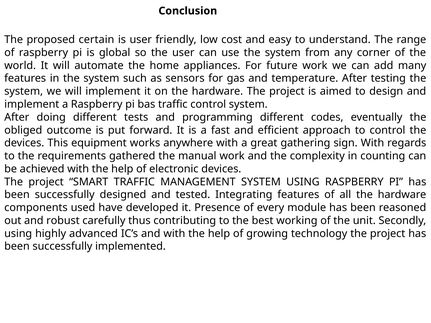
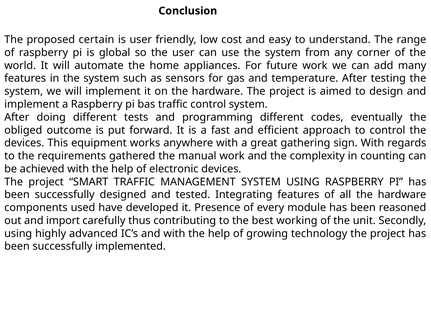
robust: robust -> import (63, 221)
